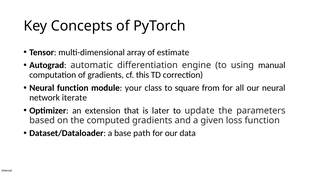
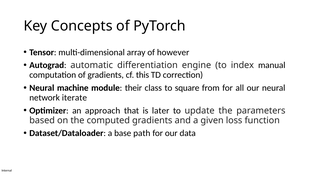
estimate: estimate -> however (173, 52)
using: using -> index (242, 65)
Neural function: function -> machine (73, 88)
your: your -> their (133, 88)
extension: extension -> approach (103, 110)
